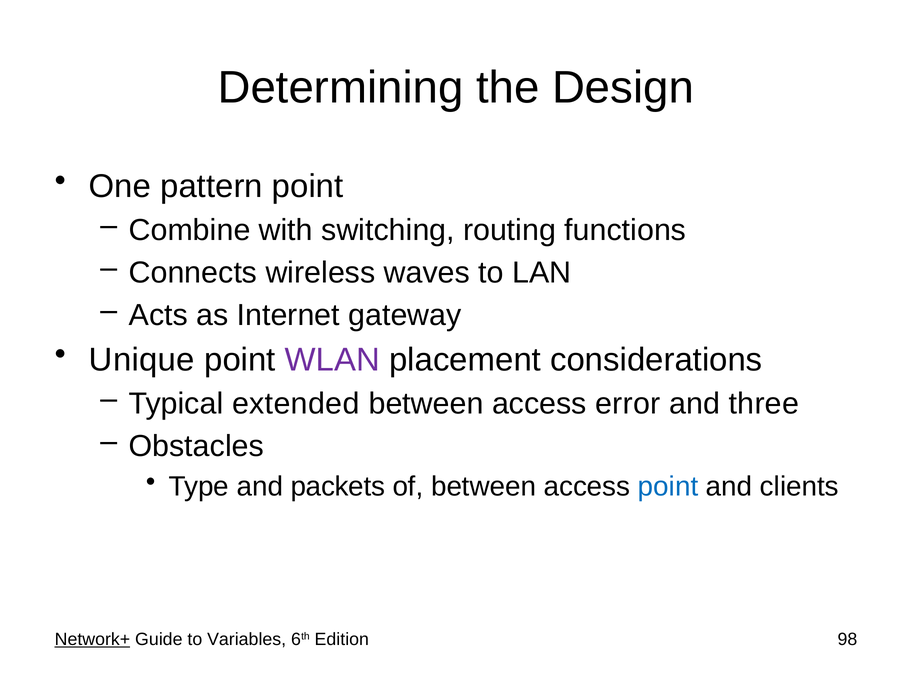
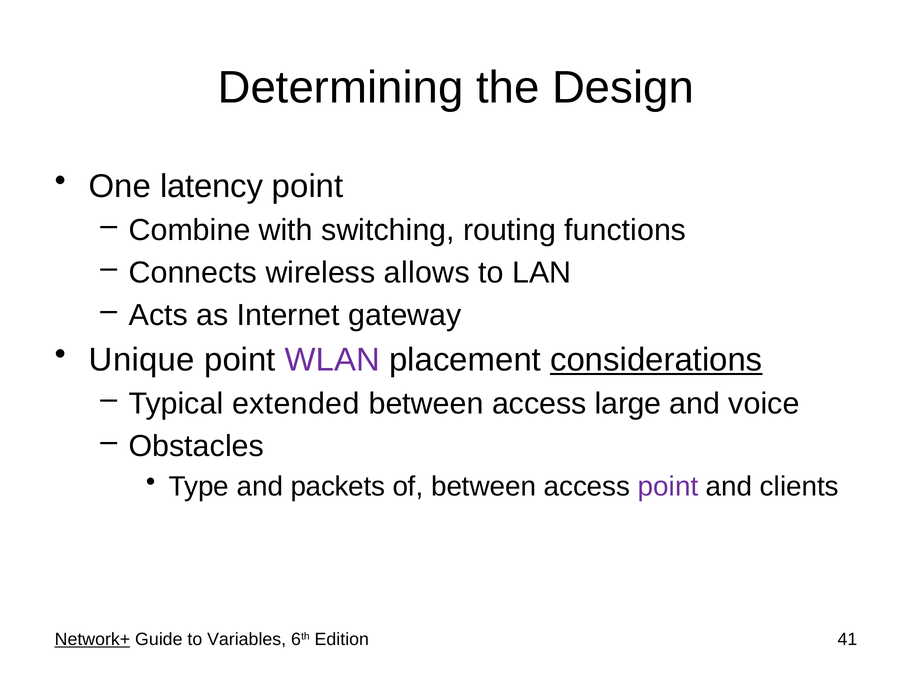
pattern: pattern -> latency (212, 186)
waves: waves -> allows (427, 273)
considerations underline: none -> present (656, 360)
error: error -> large (628, 404)
three: three -> voice (764, 404)
point colour: blue -> purple (668, 487)
98: 98 -> 41 (847, 639)
